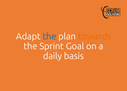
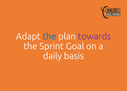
towards colour: orange -> purple (94, 36)
